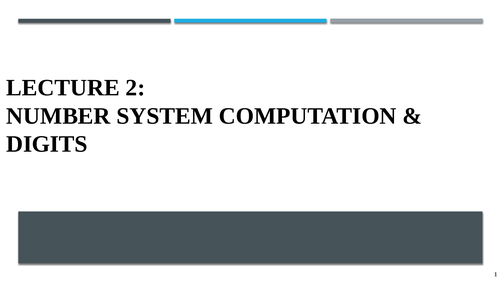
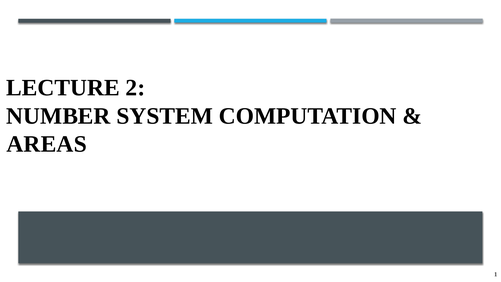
DIGITS: DIGITS -> AREAS (47, 144)
